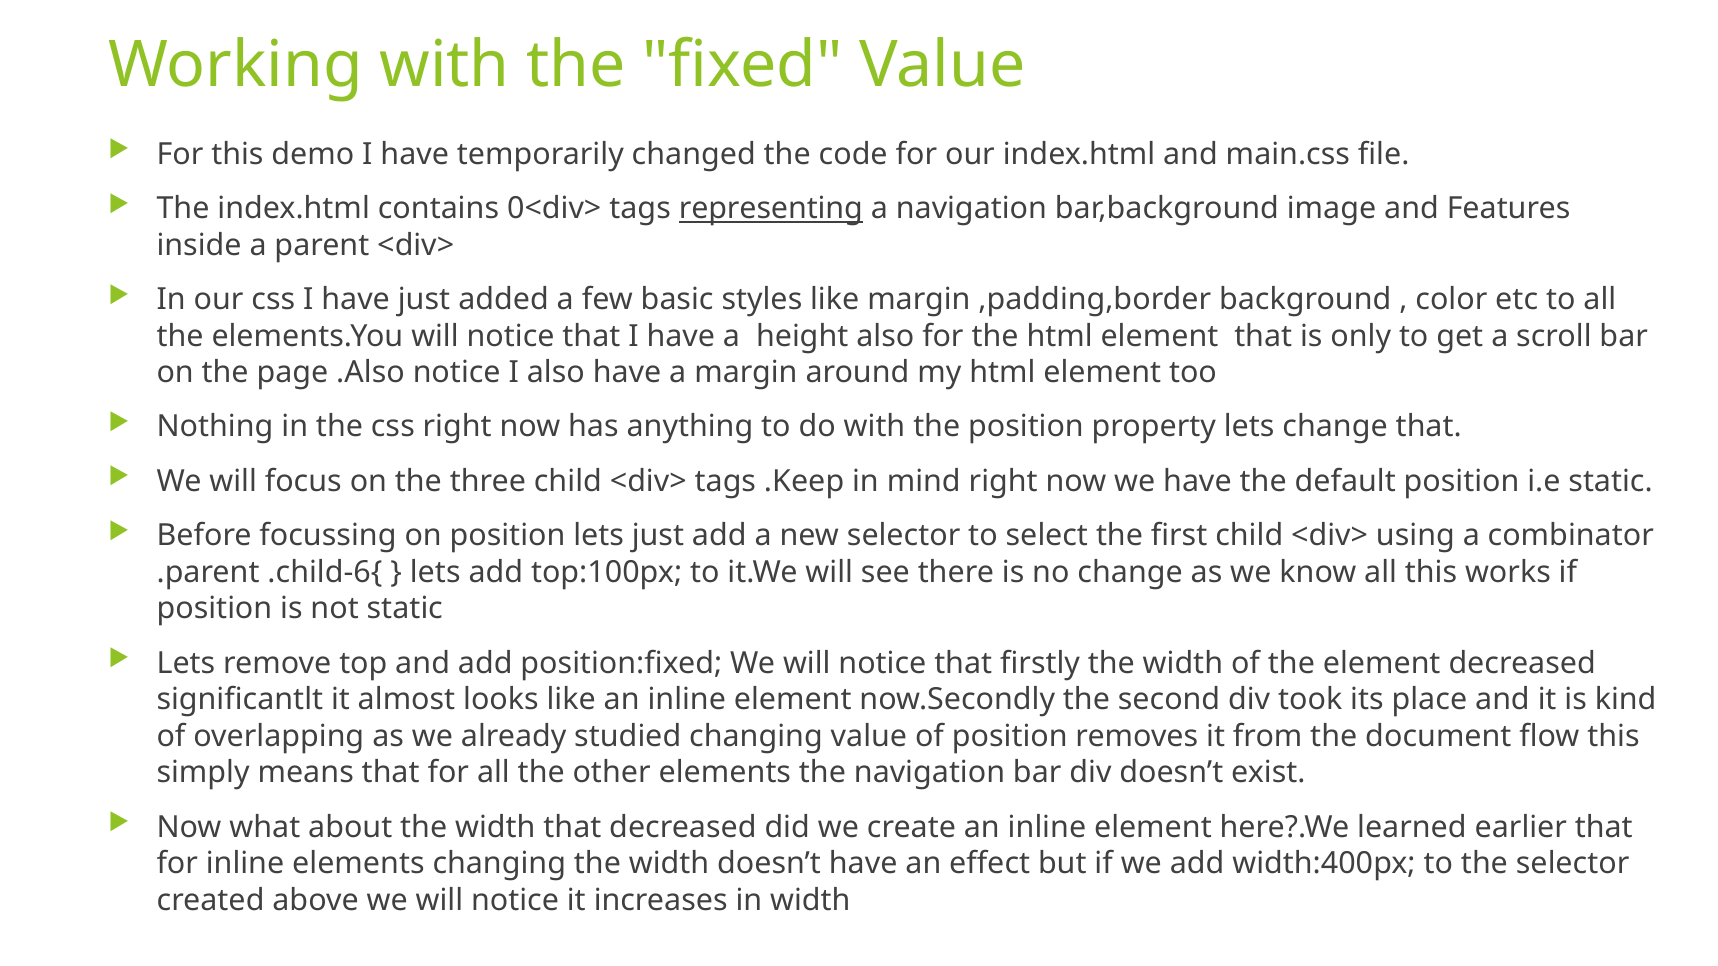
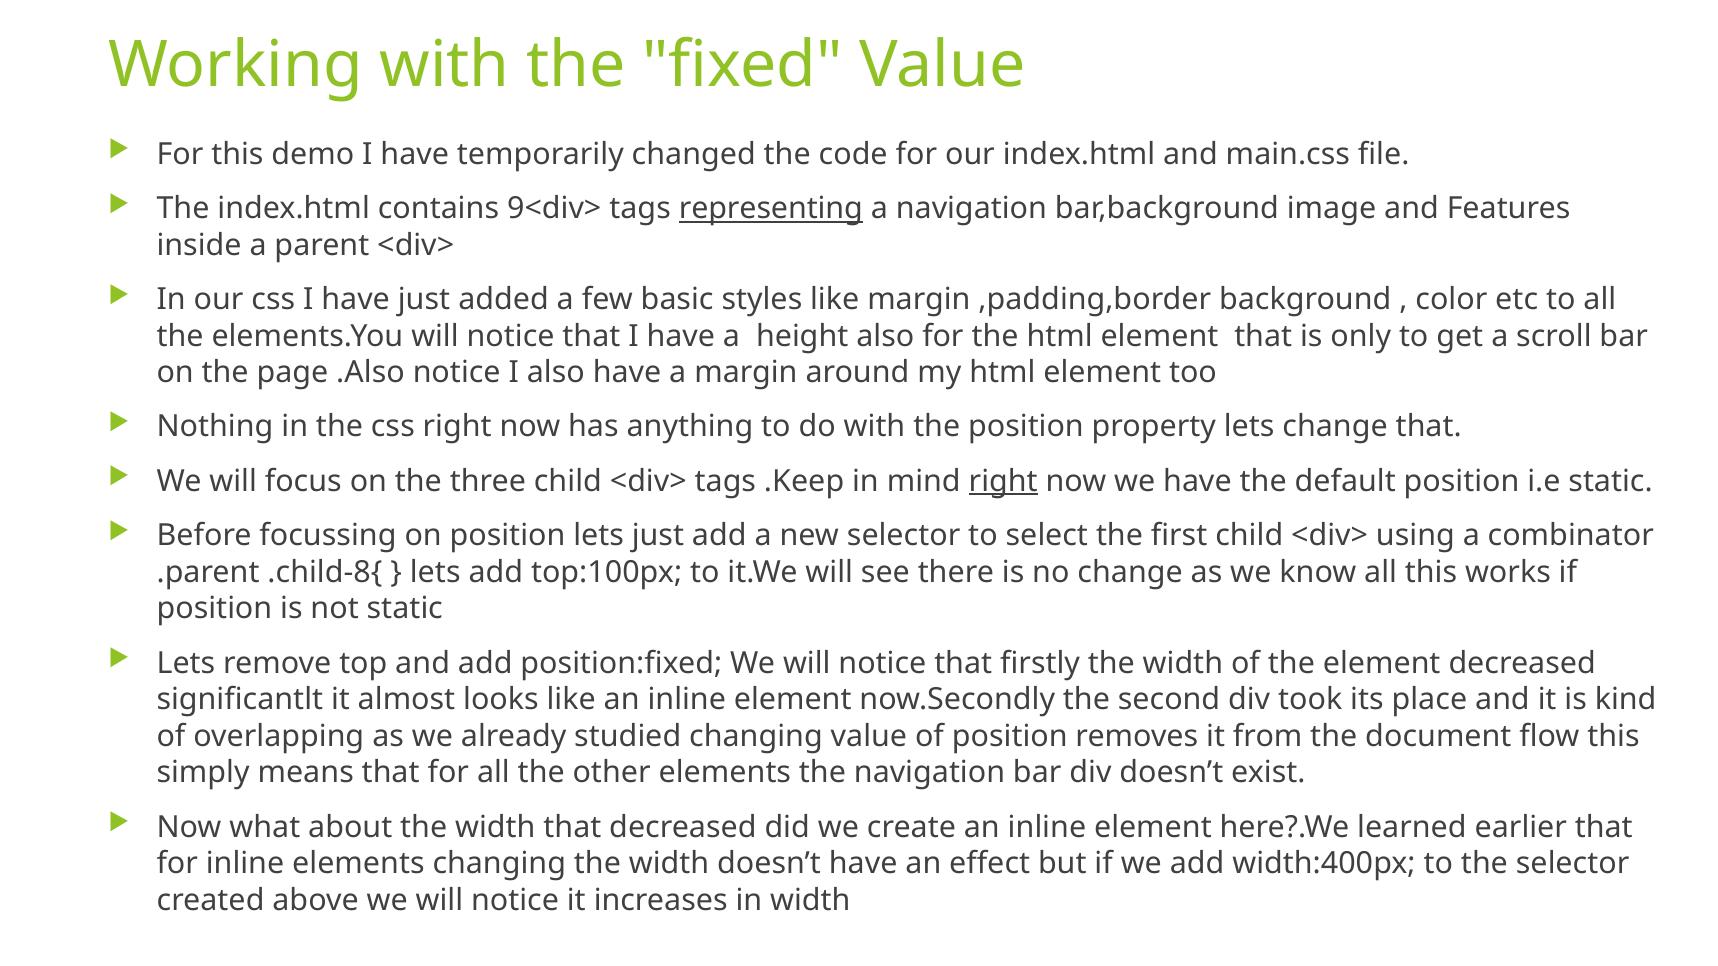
0<div>: 0<div> -> 9<div> (554, 209)
right underline: none -> present (1003, 482)
.child-6{: .child-6{ -> .child-8{ (325, 572)
